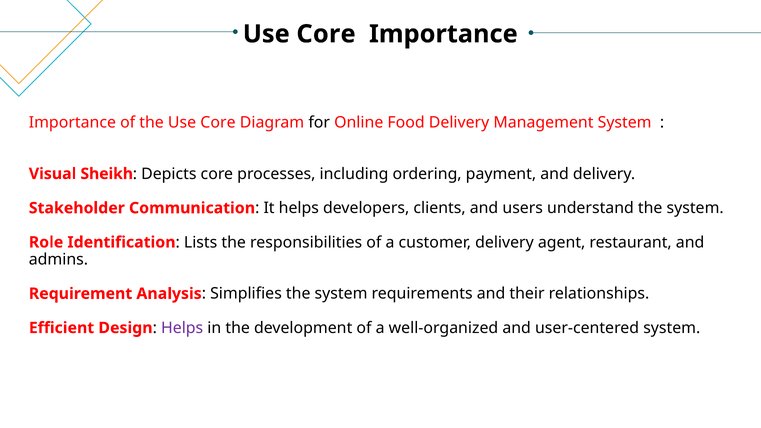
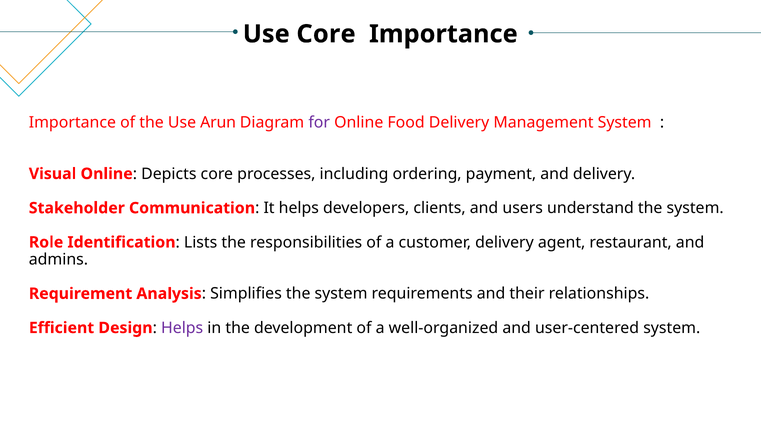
the Use Core: Core -> Arun (218, 122)
for colour: black -> purple (319, 122)
Visual Sheikh: Sheikh -> Online (107, 174)
